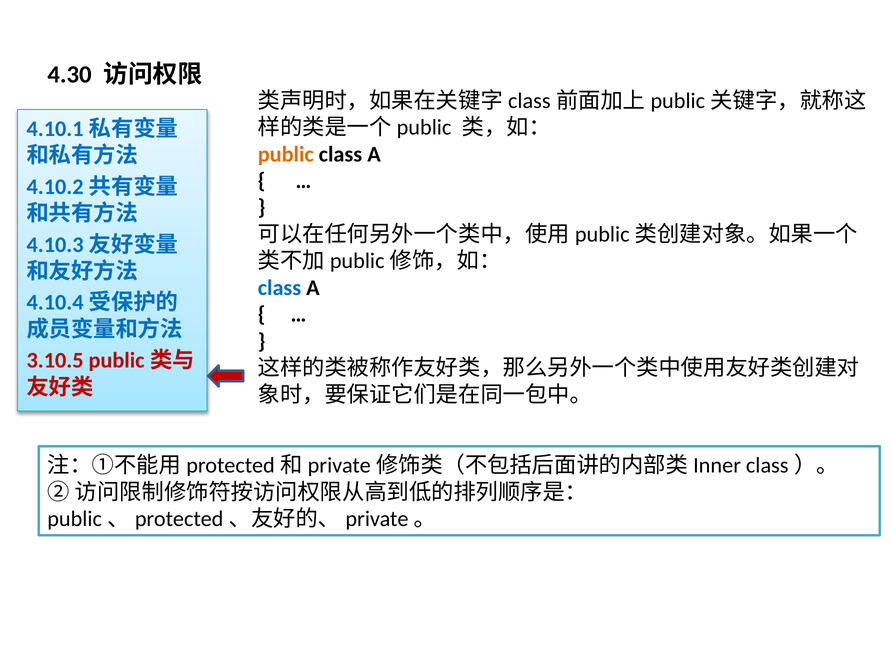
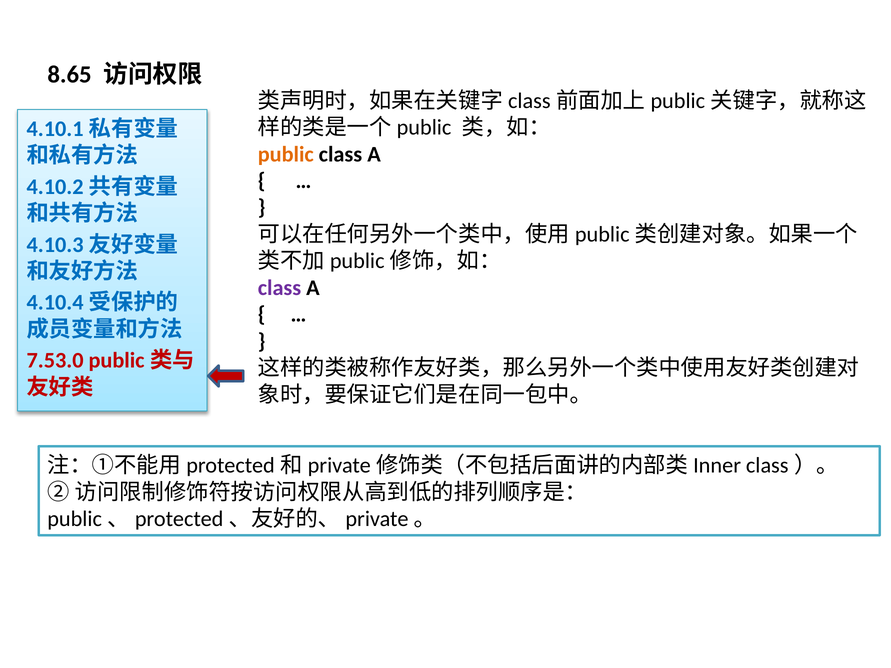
4.30: 4.30 -> 8.65 (70, 74)
class colour: blue -> purple (279, 288)
3.10.5: 3.10.5 -> 7.53.0 (55, 361)
